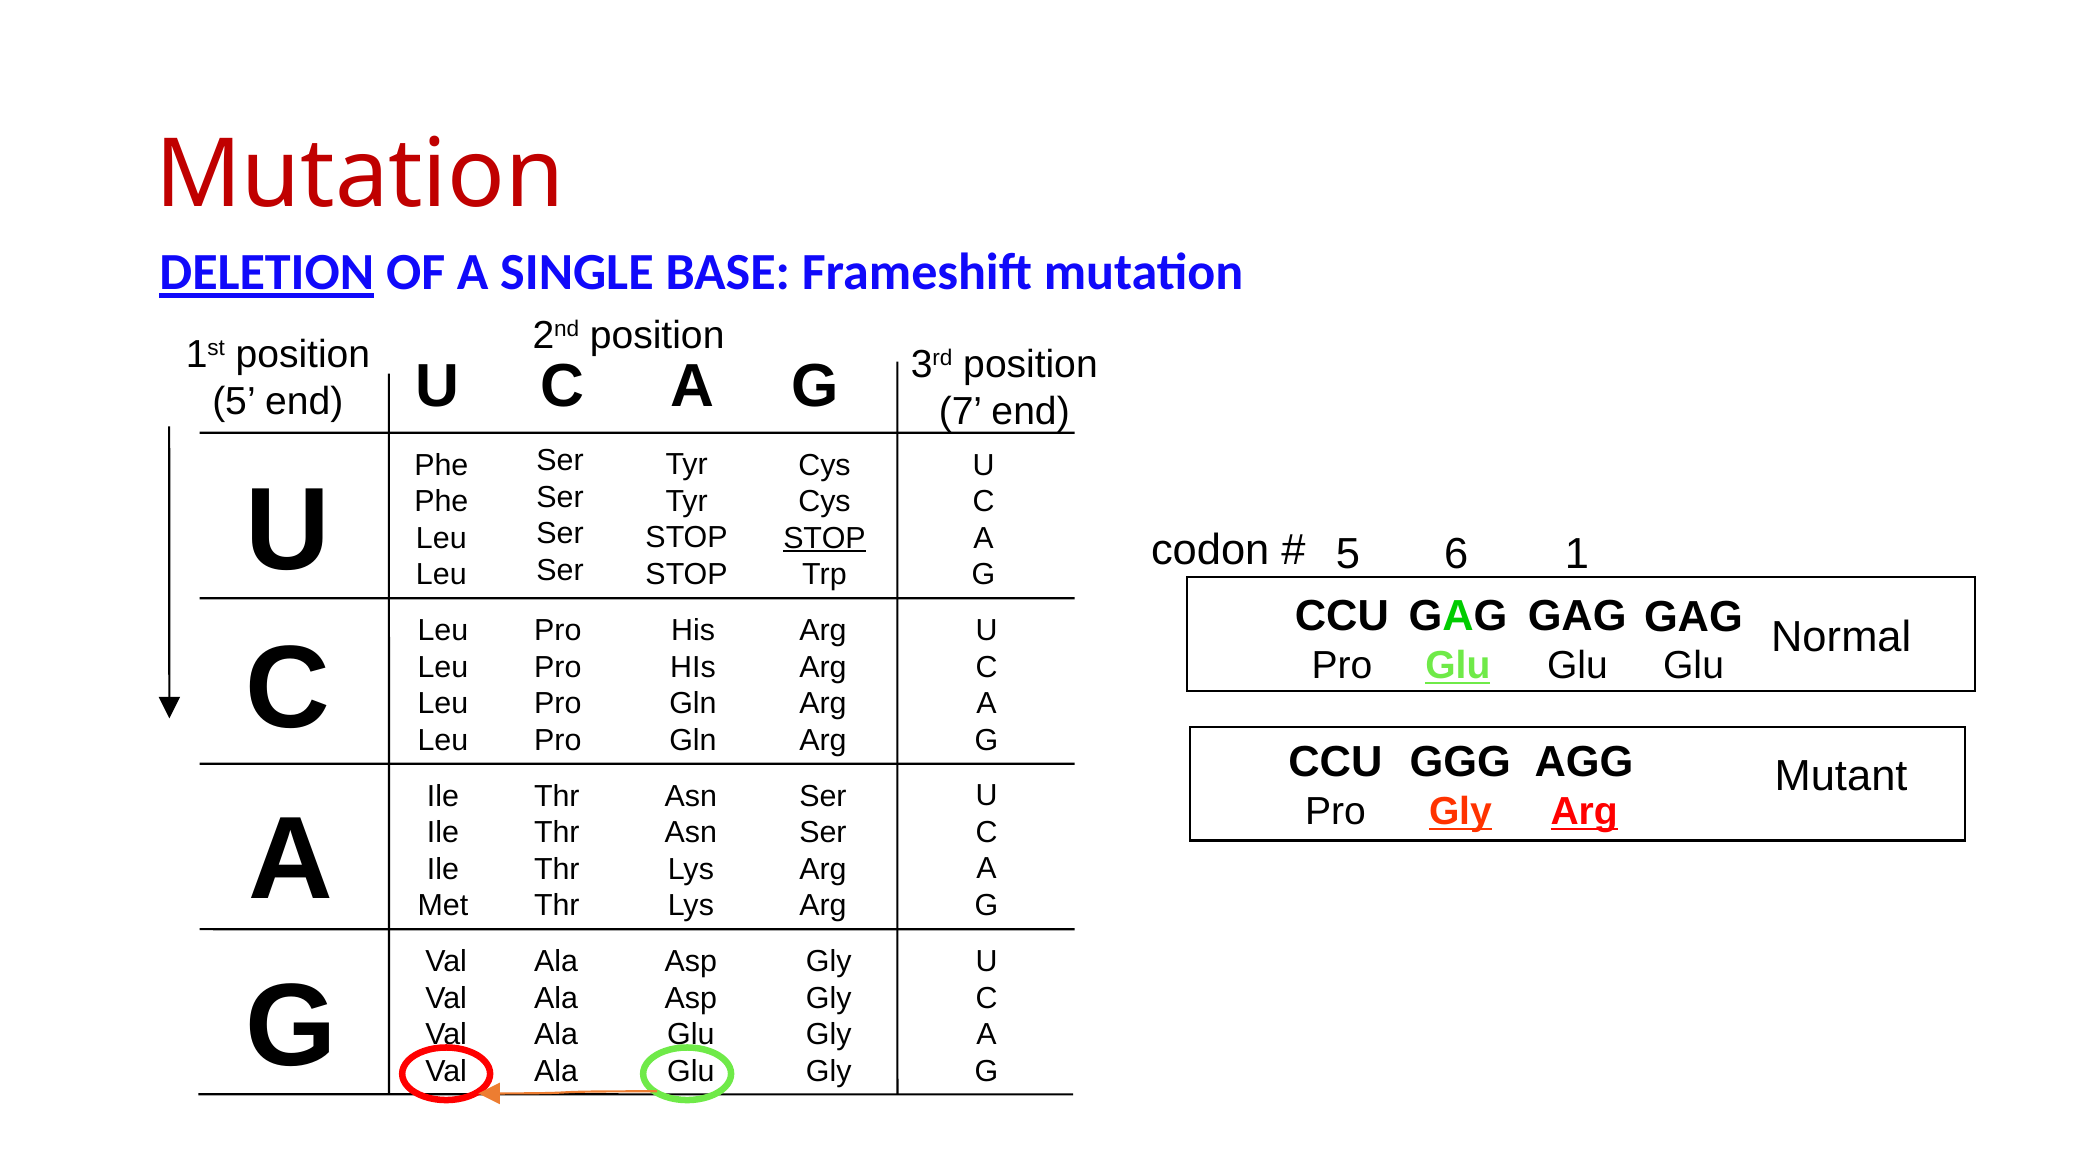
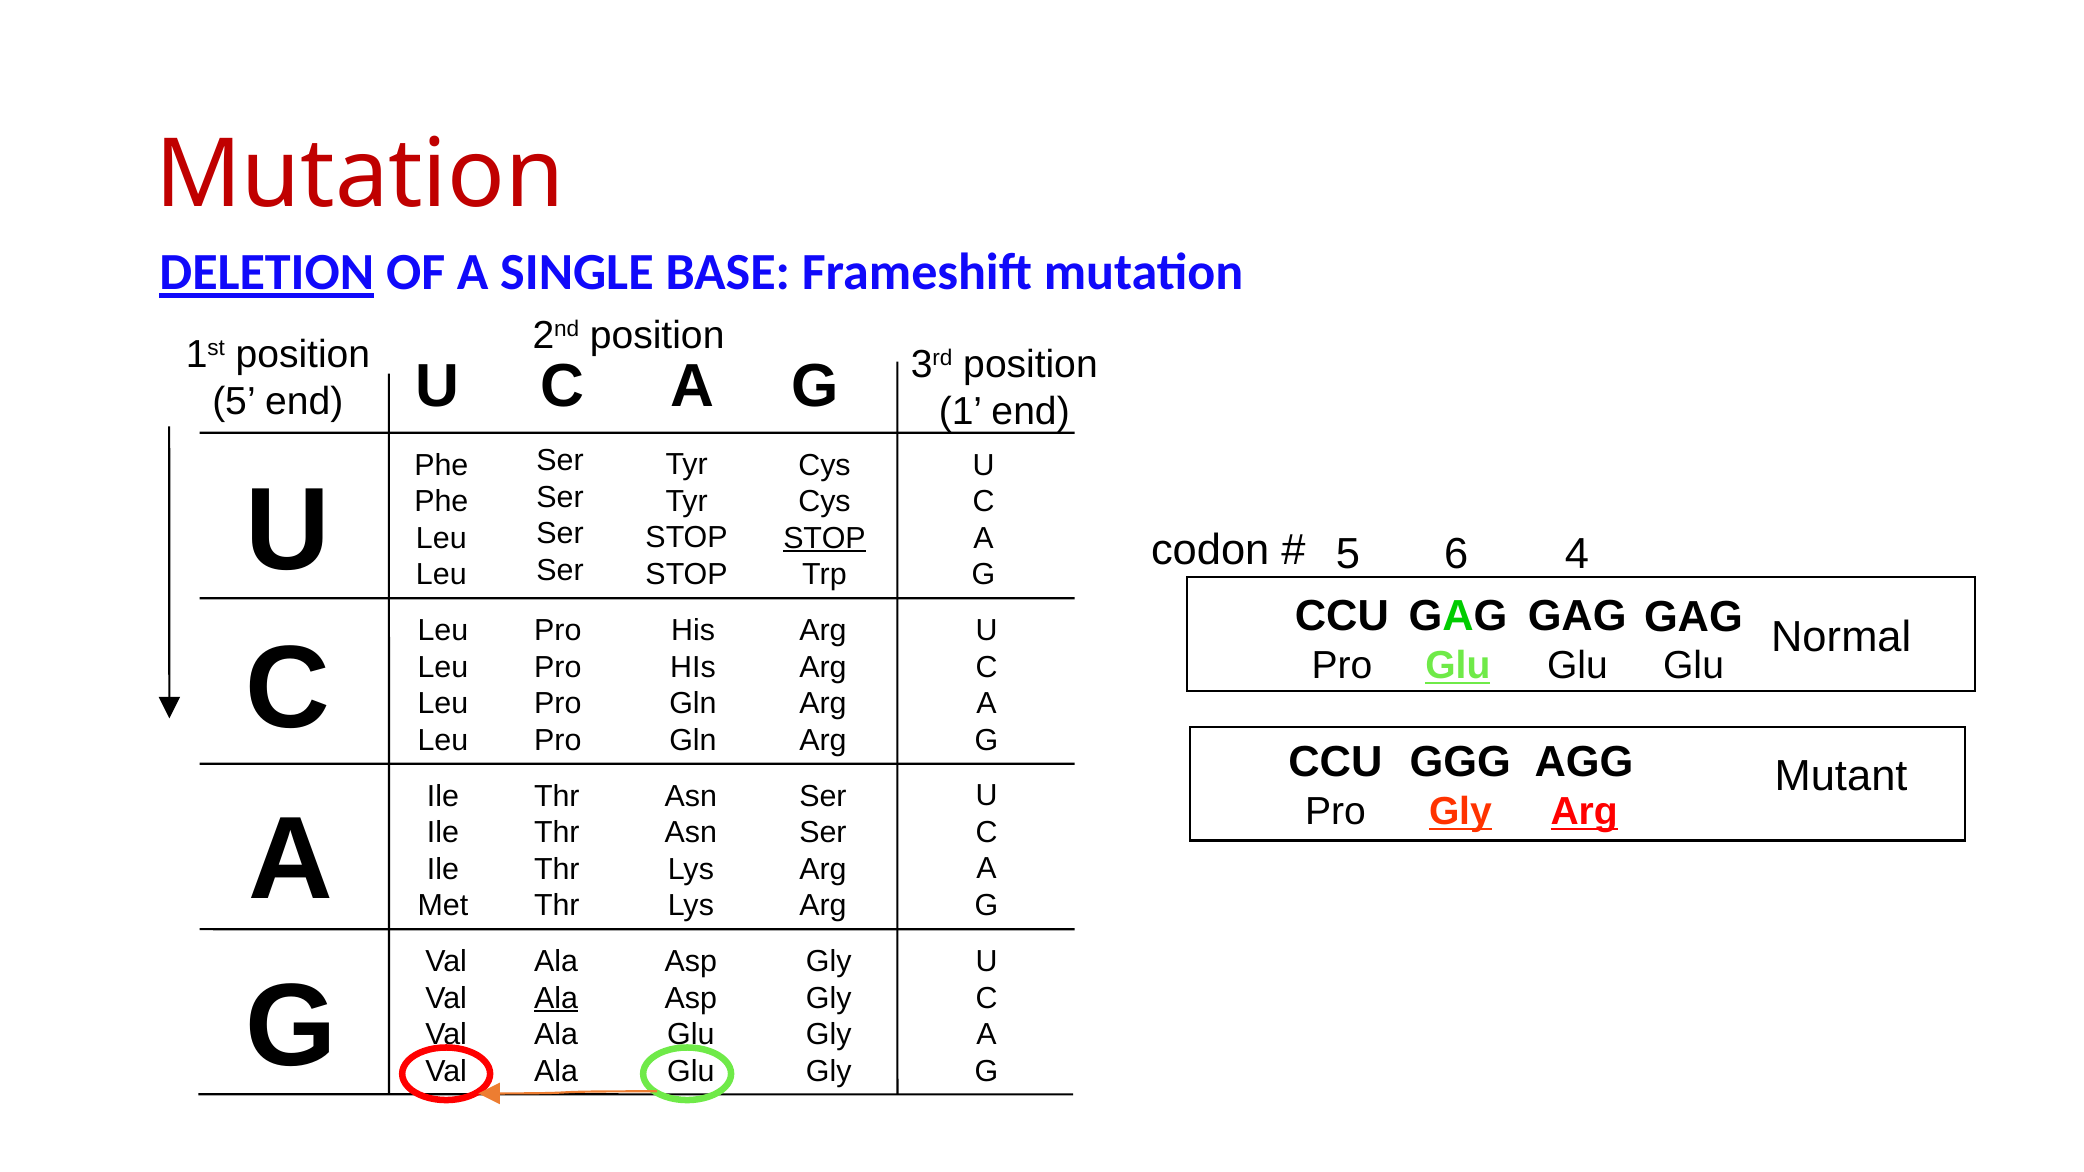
7: 7 -> 1 (961, 411)
1: 1 -> 4 (1577, 554)
Ala underline: none -> present (556, 999)
